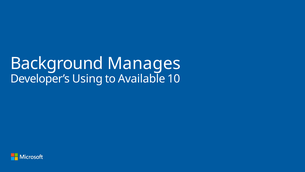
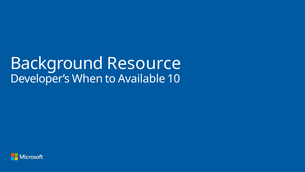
Manages: Manages -> Resource (144, 63)
Using: Using -> When (87, 79)
